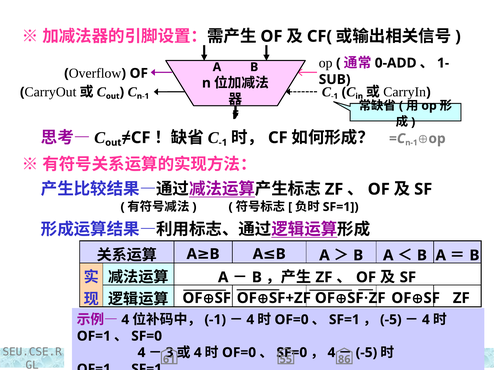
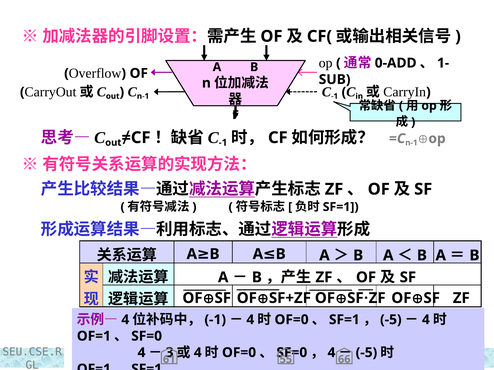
86: 86 -> 66 (344, 360)
